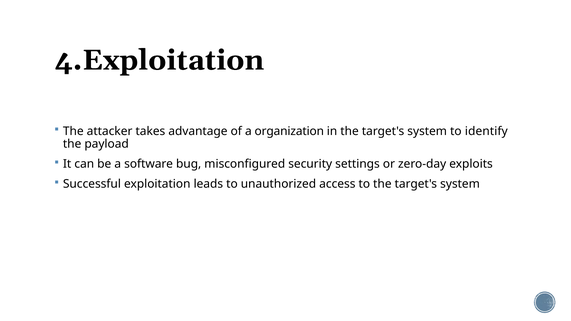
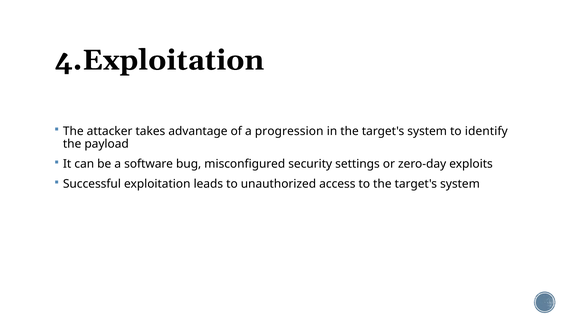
organization: organization -> progression (289, 131)
